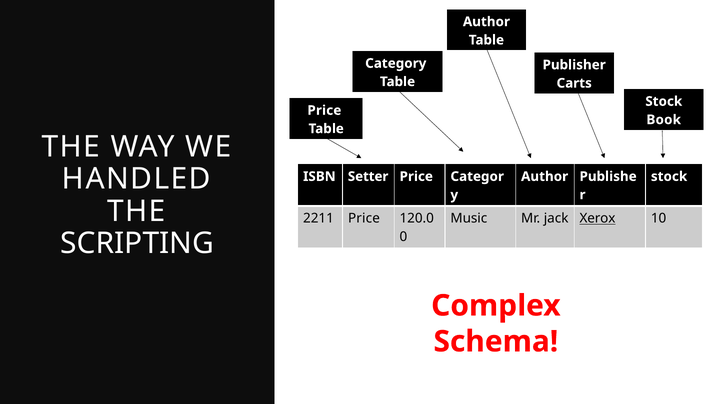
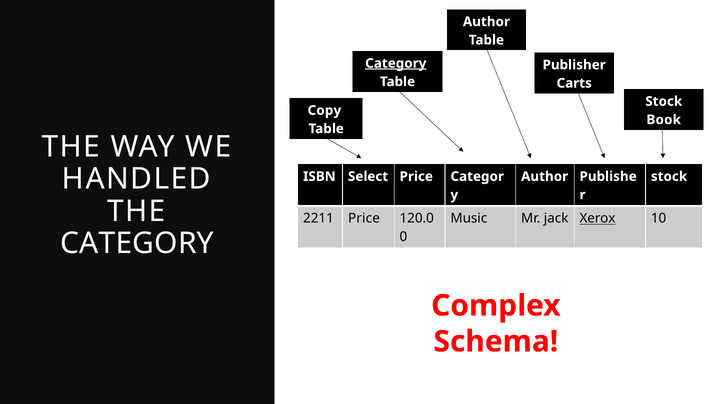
Category underline: none -> present (396, 63)
Price: Price -> Copy (324, 111)
Setter: Setter -> Select (368, 177)
SCRIPTING: SCRIPTING -> CATEGORY (137, 244)
